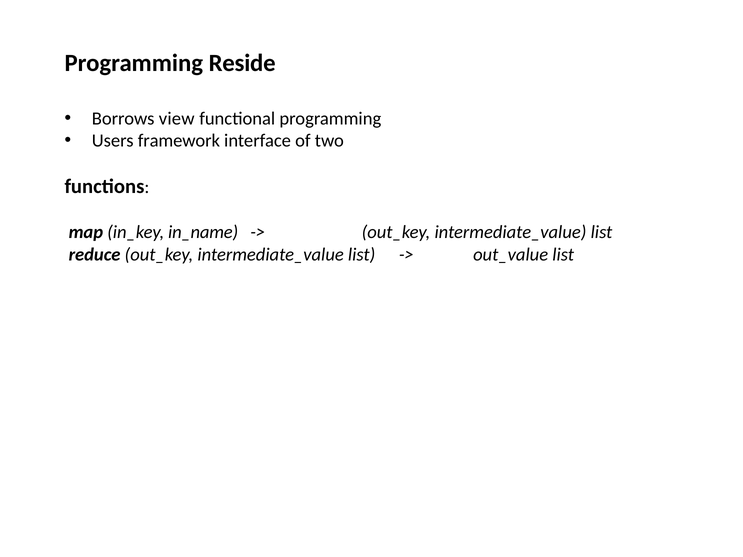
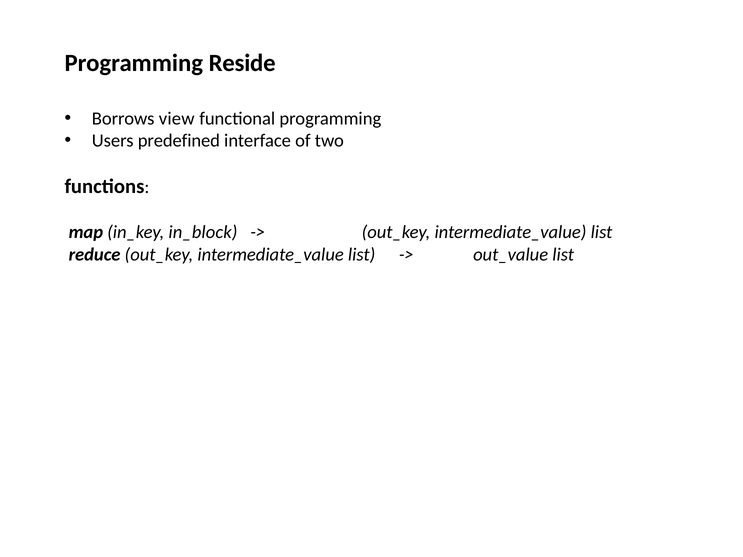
framework: framework -> predefined (179, 141)
in_name: in_name -> in_block (203, 232)
